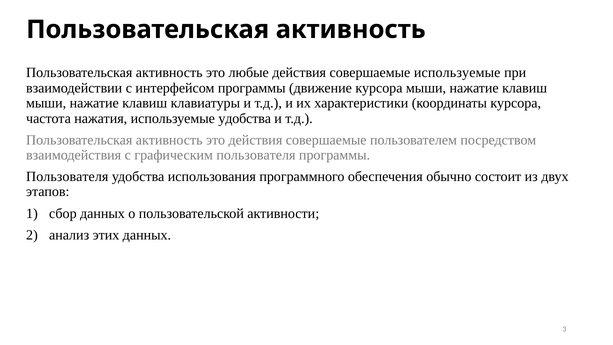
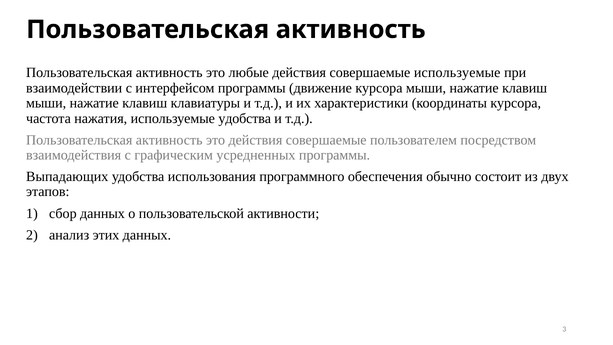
графическим пользователя: пользователя -> усредненных (256, 155)
Пользователя: Пользователя -> Выпадающих (67, 177)
